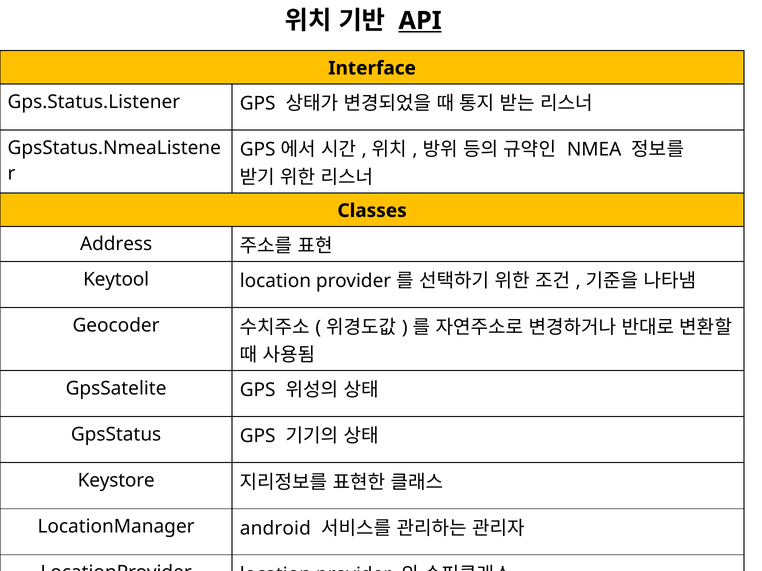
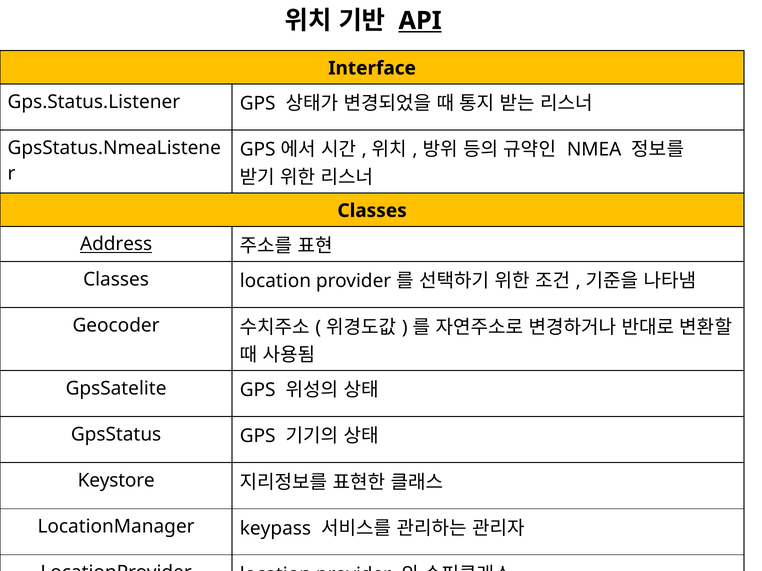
Address underline: none -> present (116, 244)
Keytool: Keytool -> Classes (116, 280)
android: android -> keypass (275, 529)
